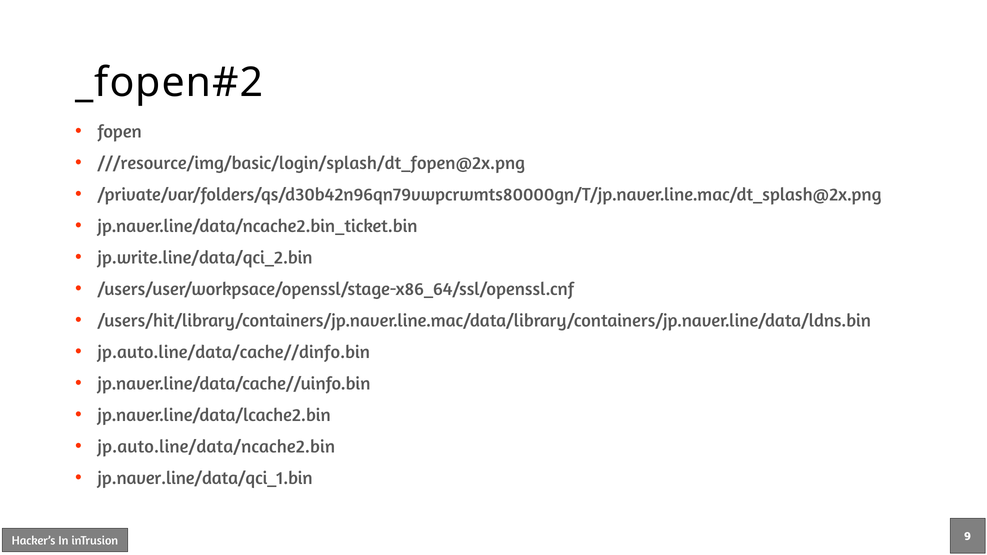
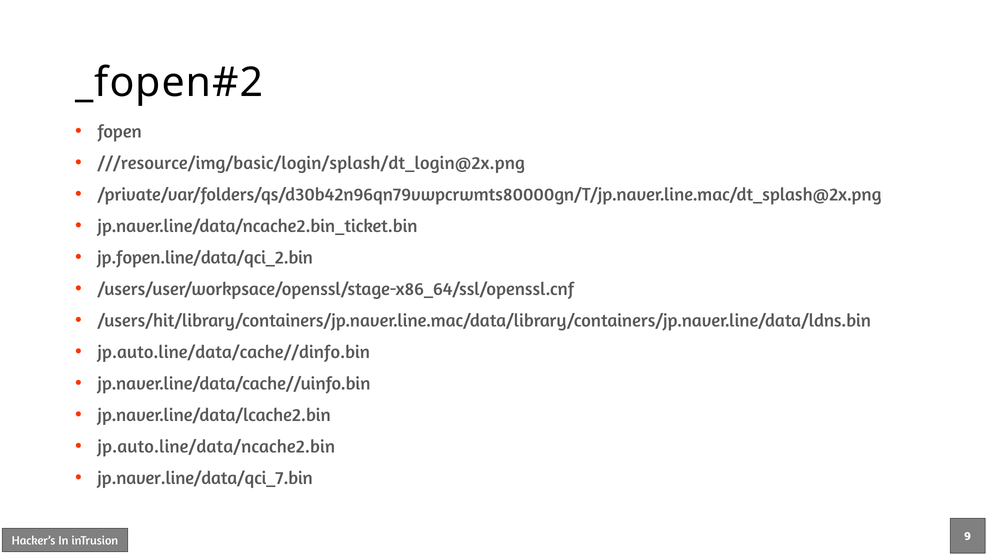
///resource/img/basic/login/splash/dt_fopen@2x.png: ///resource/img/basic/login/splash/dt_fopen@2x.png -> ///resource/img/basic/login/splash/dt_login@2x.png (311, 163)
jp.write.line/data/qci_2.bin: jp.write.line/data/qci_2.bin -> jp.fopen.line/data/qci_2.bin (205, 258)
jp.naver.line/data/qci_1.bin: jp.naver.line/data/qci_1.bin -> jp.naver.line/data/qci_7.bin (205, 478)
